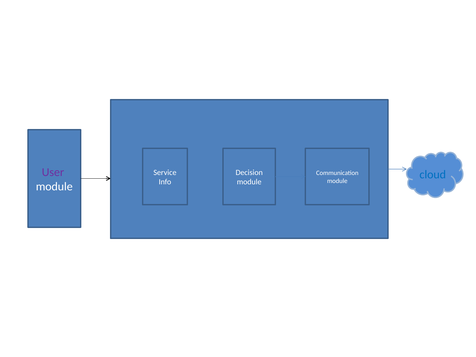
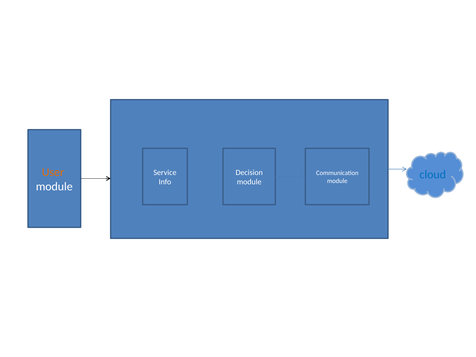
User colour: purple -> orange (53, 172)
